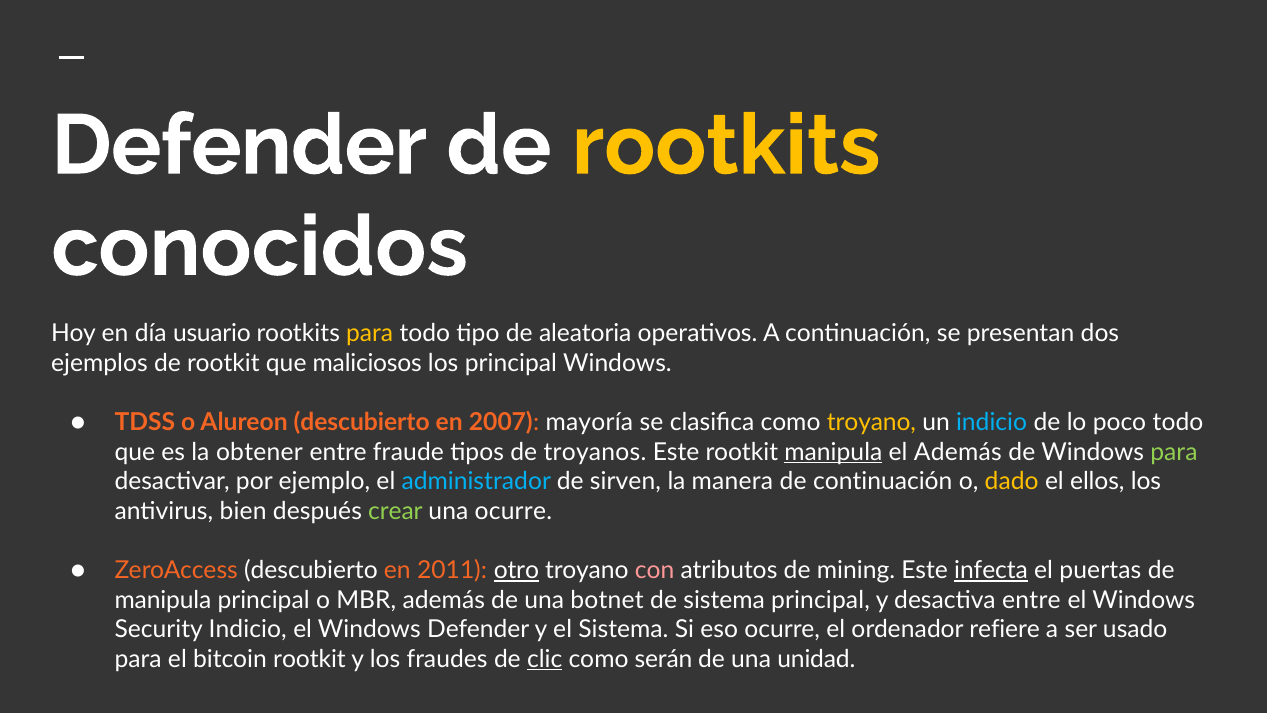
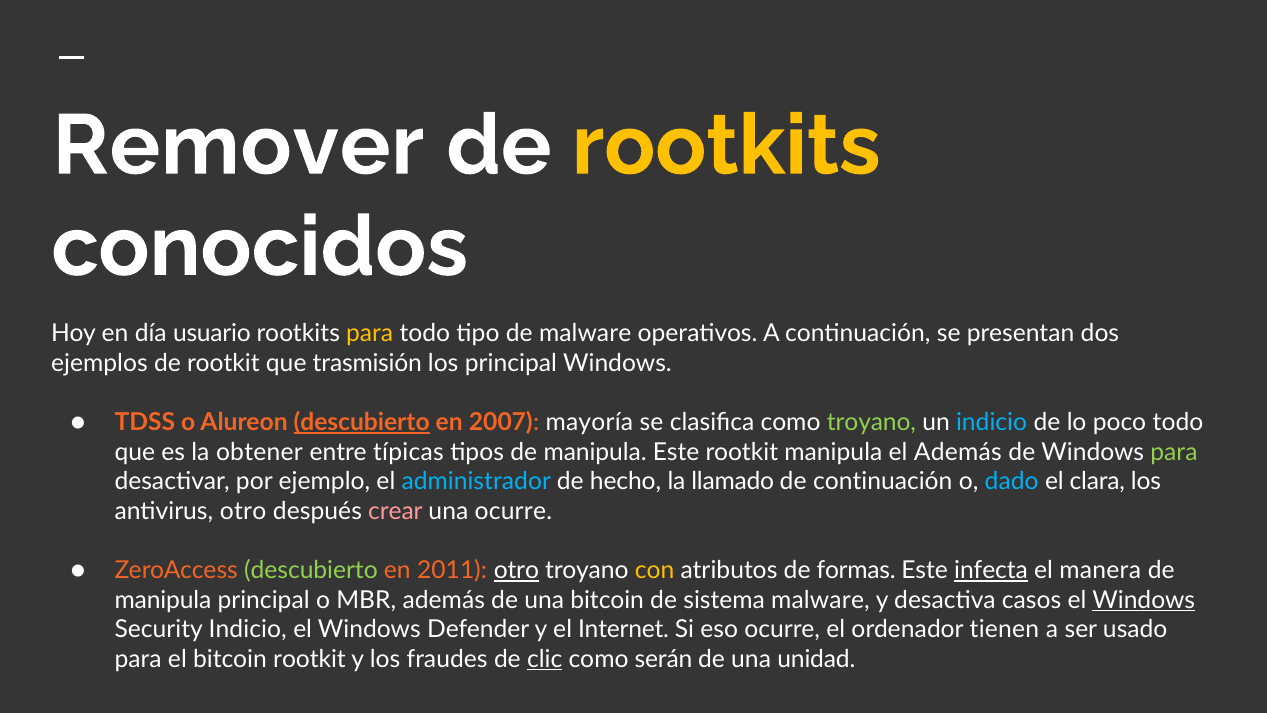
Defender: Defender -> Remover (238, 146)
de aleatoria: aleatoria -> malware (585, 333)
maliciosos: maliciosos -> trasmisión (367, 363)
descubierto underline: none -> present (362, 422)
troyano colour: yellow -> light green (871, 422)
fraude: fraude -> típicas (408, 452)
tipos de troyanos: troyanos -> manipula (595, 452)
manipula underline: present -> none (833, 452)
sirven: sirven -> hecho (626, 481)
manera: manera -> llamado (733, 481)
dado colour: yellow -> light blue (1012, 481)
ellos: ellos -> clara (1097, 481)
antivirus bien: bien -> otro (243, 511)
crear colour: light green -> pink (395, 511)
descubierto colour: white -> light green (311, 570)
con colour: pink -> yellow (655, 570)
mining: mining -> formas (856, 570)
puertas: puertas -> manera (1100, 570)
una botnet: botnet -> bitcoin (607, 600)
sistema principal: principal -> malware (820, 600)
desactiva entre: entre -> casos (1032, 600)
Windows underline: none -> present (1144, 600)
el Sistema: Sistema -> Internet (624, 629)
refiere: refiere -> tienen (1004, 629)
